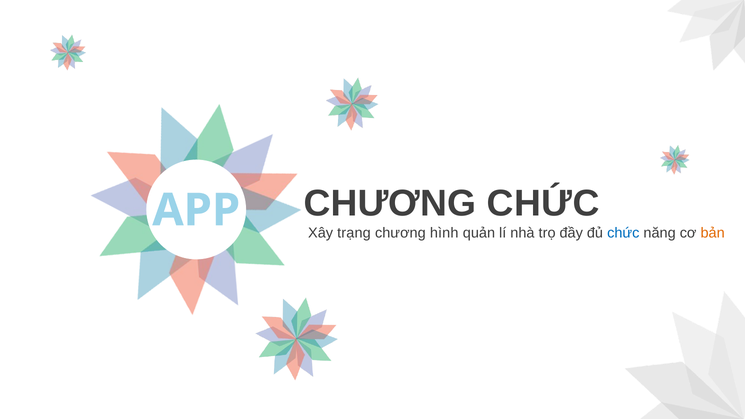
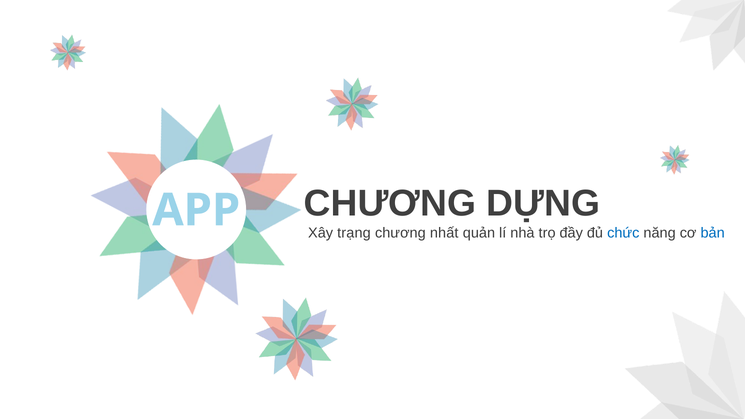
CHƯƠNG CHỨC: CHỨC -> DỰNG (543, 204)
hình: hình -> nhất (444, 233)
bản colour: orange -> blue (713, 233)
